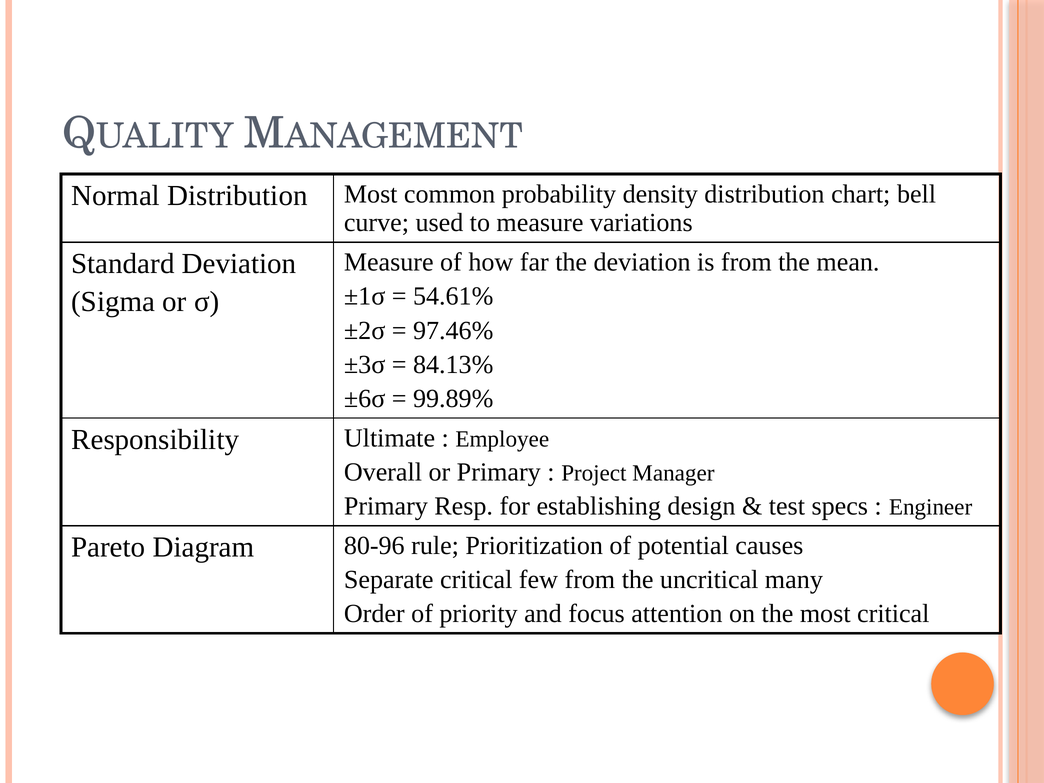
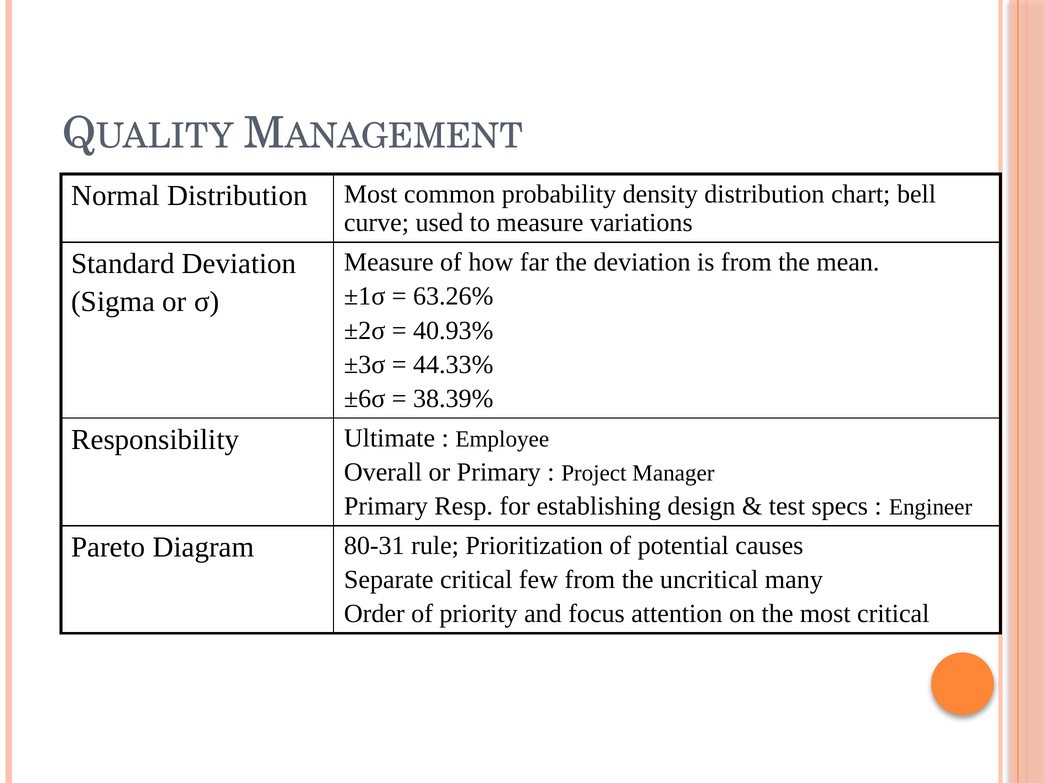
54.61%: 54.61% -> 63.26% (453, 296)
97.46%: 97.46% -> 40.93% (453, 330)
84.13%: 84.13% -> 44.33% (453, 365)
99.89%: 99.89% -> 38.39% (453, 399)
80-96: 80-96 -> 80-31 (374, 546)
